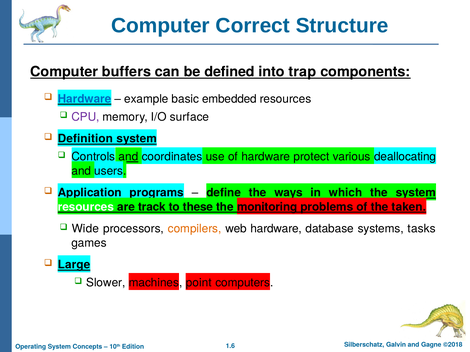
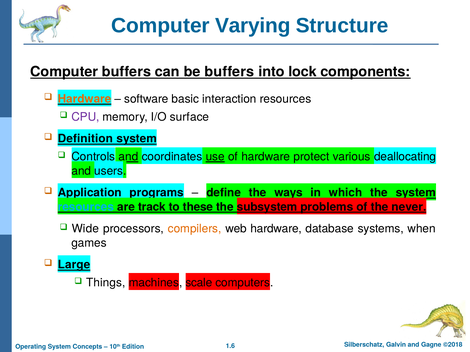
Correct: Correct -> Varying (253, 26)
be defined: defined -> buffers (229, 72)
trap: trap -> lock (303, 72)
Hardware colour: blue -> orange (85, 99)
example: example -> software (146, 99)
embedded: embedded -> interaction (229, 99)
use underline: none -> present (215, 157)
resources colour: white -> light blue (86, 207)
monitoring: monitoring -> subsystem (267, 207)
taken: taken -> never (409, 207)
tasks: tasks -> when (422, 229)
Slower: Slower -> Things (106, 283)
point: point -> scale (199, 283)
